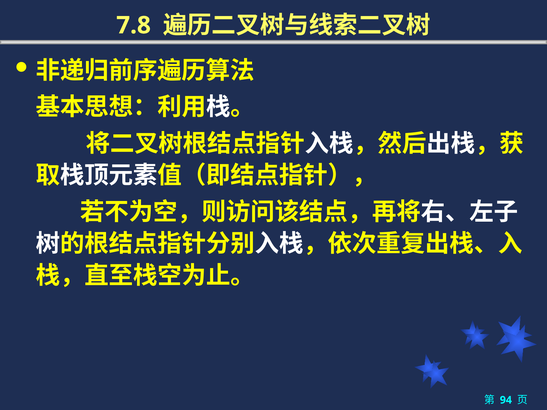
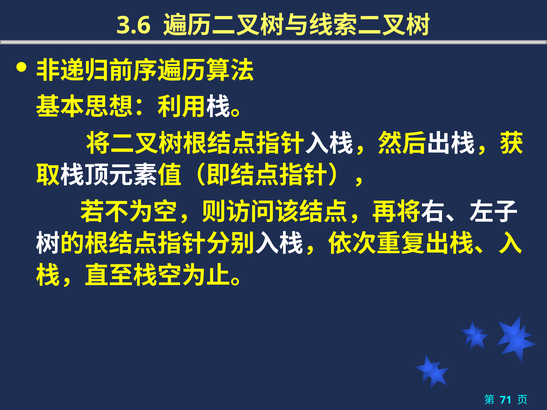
7.8: 7.8 -> 3.6 (134, 25)
94: 94 -> 71 (506, 400)
